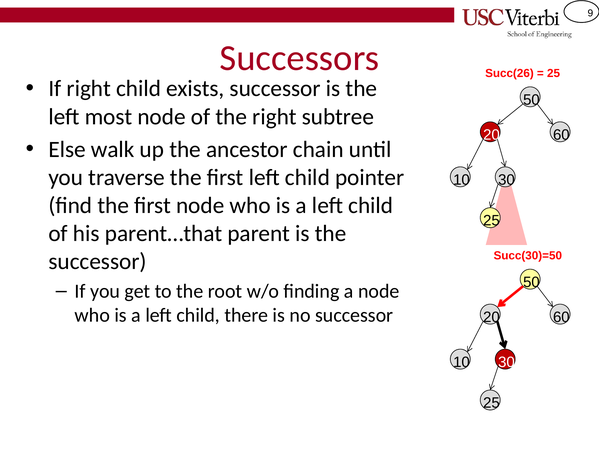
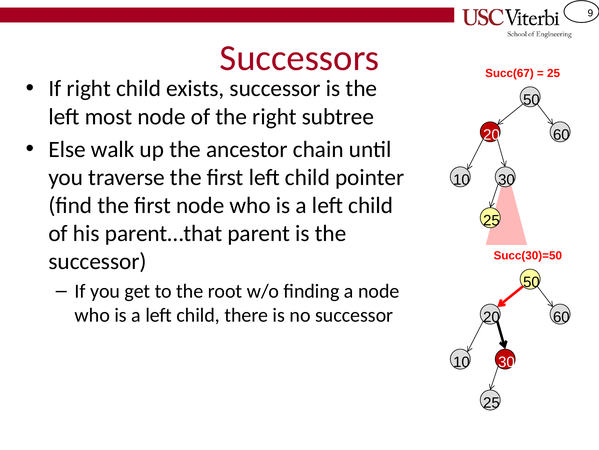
Succ(26: Succ(26 -> Succ(67 (509, 73)
